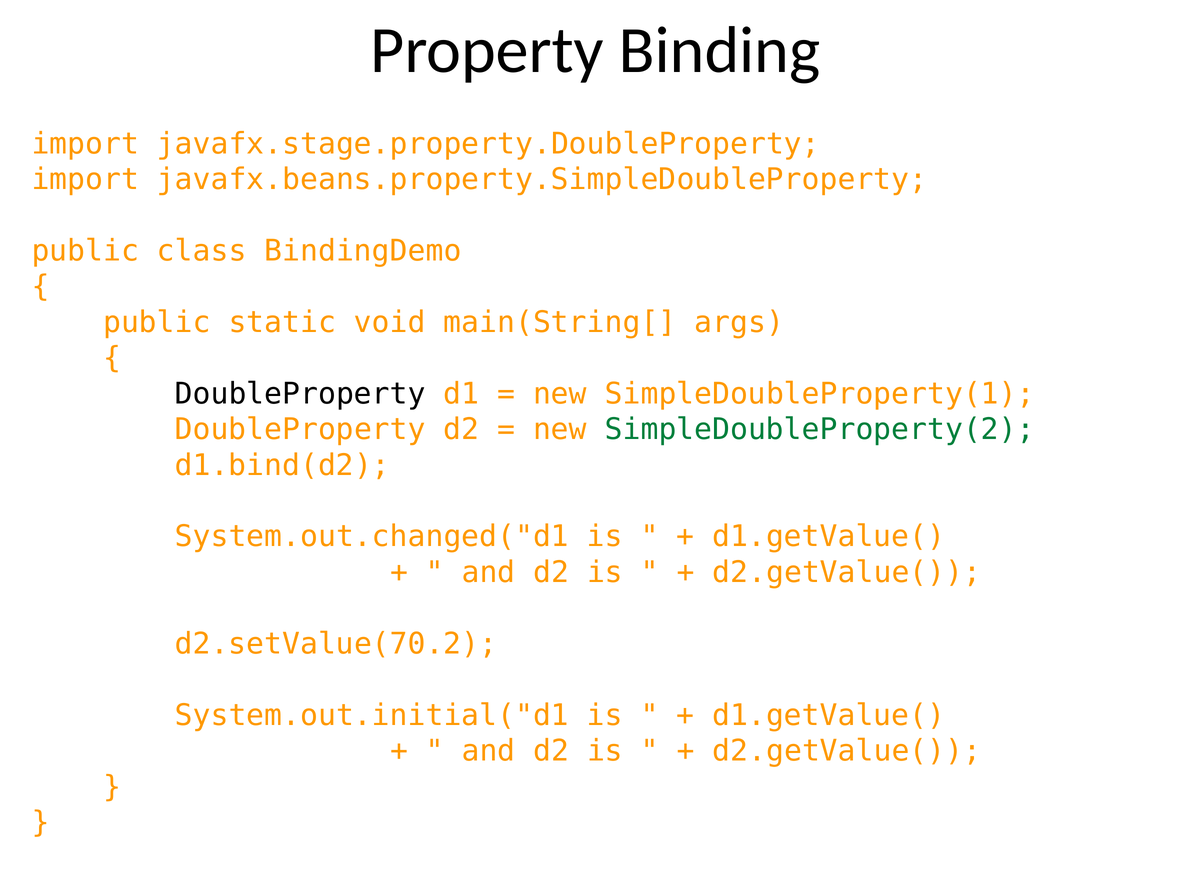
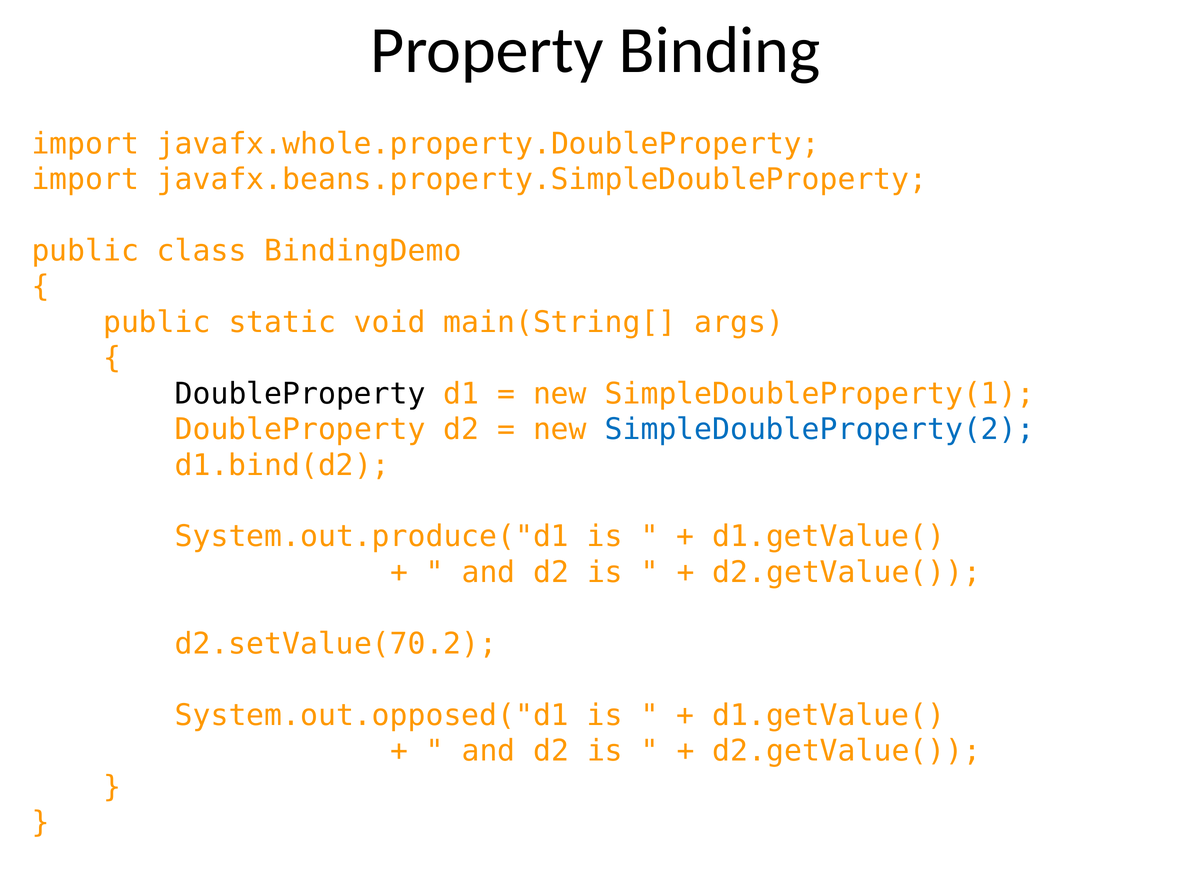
javafx.stage.property.DoubleProperty: javafx.stage.property.DoubleProperty -> javafx.whole.property.DoubleProperty (488, 144)
SimpleDoubleProperty(2 colour: green -> blue (820, 430)
System.out.changed("d1: System.out.changed("d1 -> System.out.produce("d1 (372, 537)
System.out.initial("d1: System.out.initial("d1 -> System.out.opposed("d1 (372, 715)
